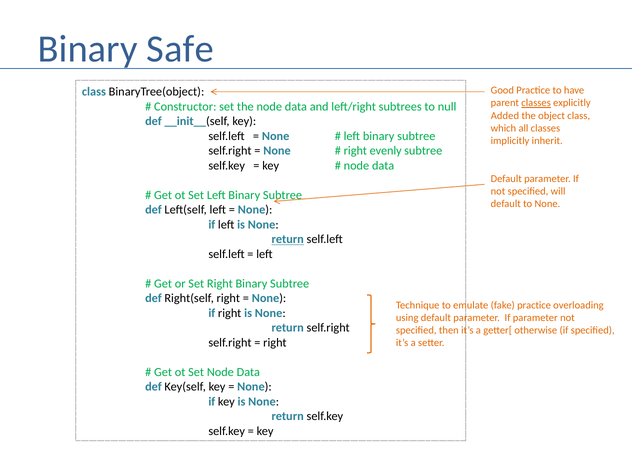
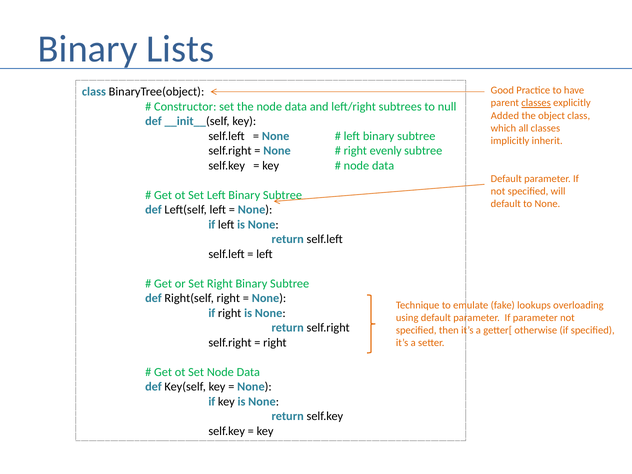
Safe: Safe -> Lists (180, 49)
return underline: present -> none (288, 239)
fake practice: practice -> lookups (534, 305)
